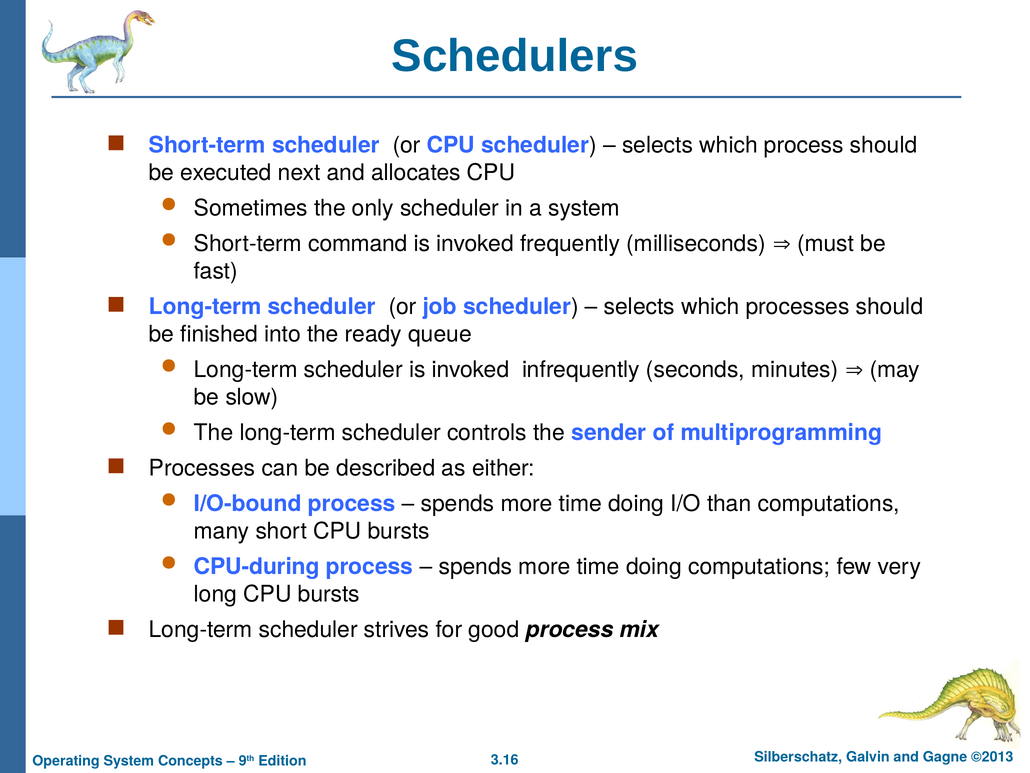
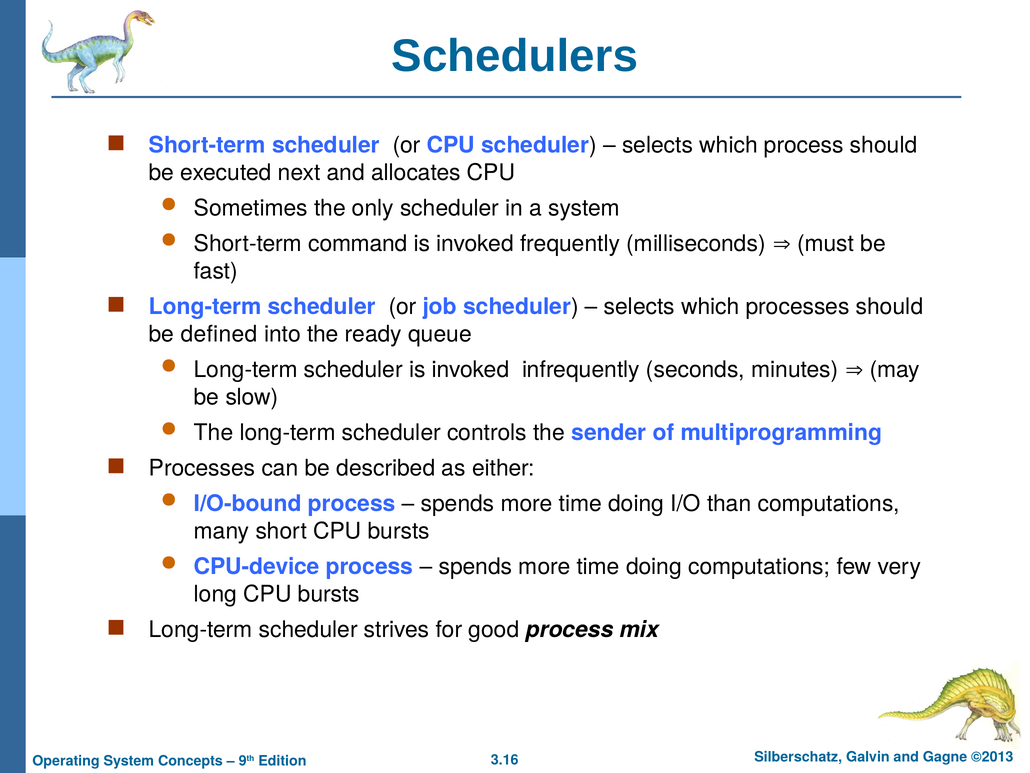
finished: finished -> defined (219, 334)
CPU-during: CPU-during -> CPU-device (257, 566)
